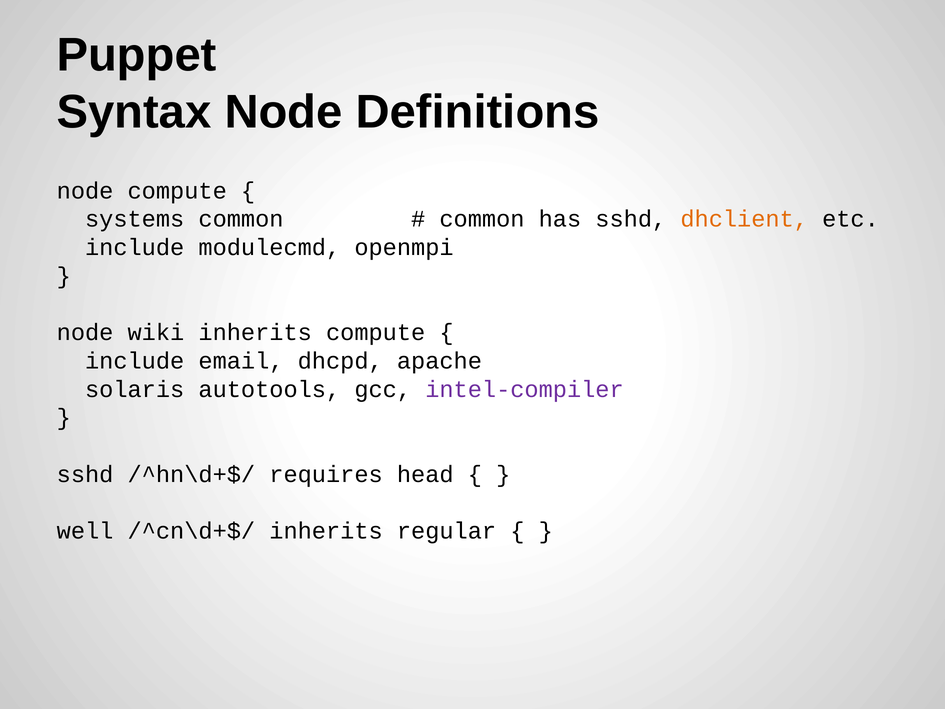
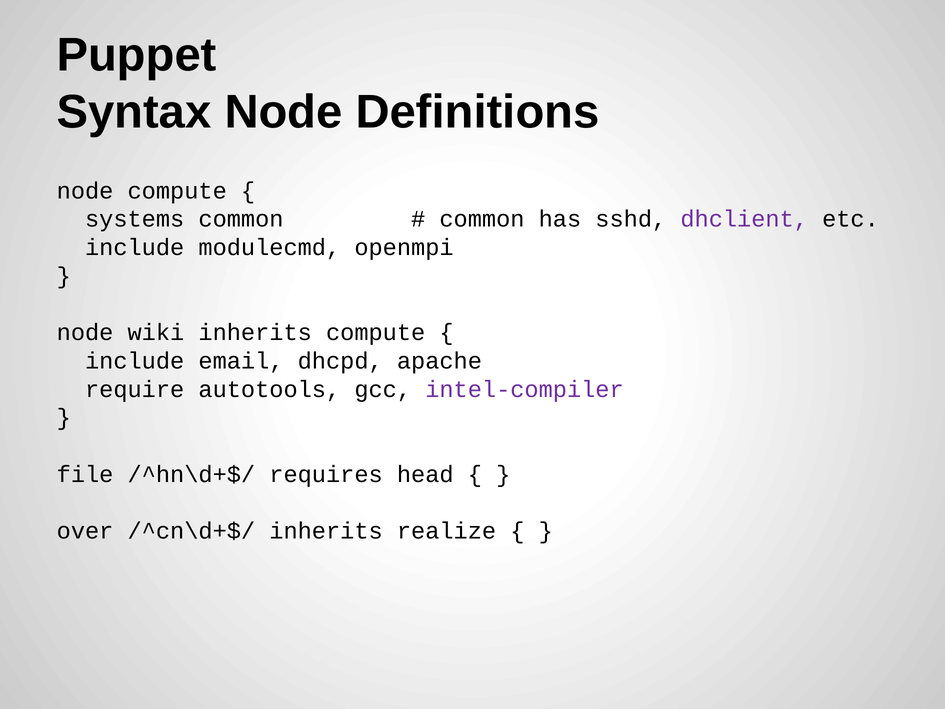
dhclient colour: orange -> purple (744, 219)
solaris: solaris -> require (135, 389)
sshd: sshd -> file (85, 474)
well: well -> over (85, 531)
regular: regular -> realize (447, 531)
